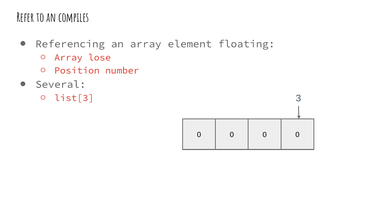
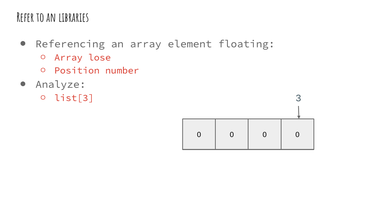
compiles: compiles -> libraries (74, 18)
Several: Several -> Analyze (61, 84)
